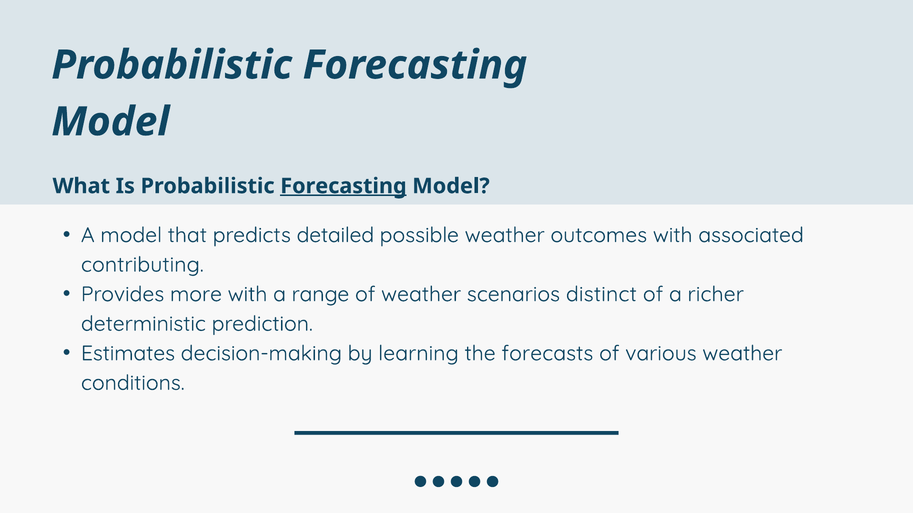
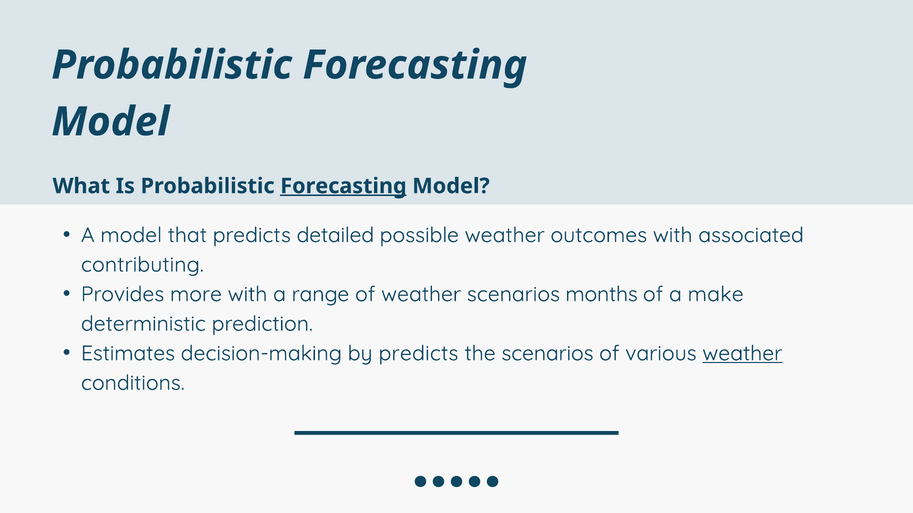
distinct: distinct -> months (602, 295)
richer: richer -> make (716, 295)
by learning: learning -> predicts (418, 354)
the forecasts: forecasts -> scenarios (547, 354)
weather underline: none -> present (742, 354)
